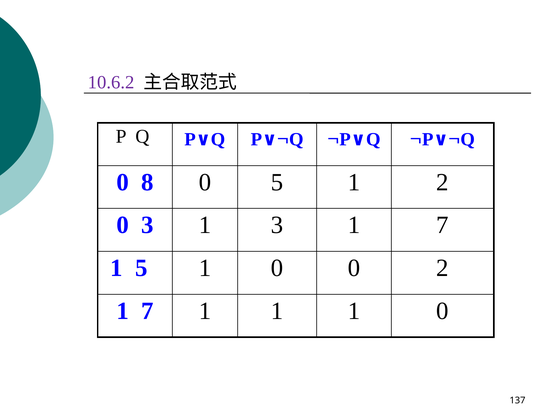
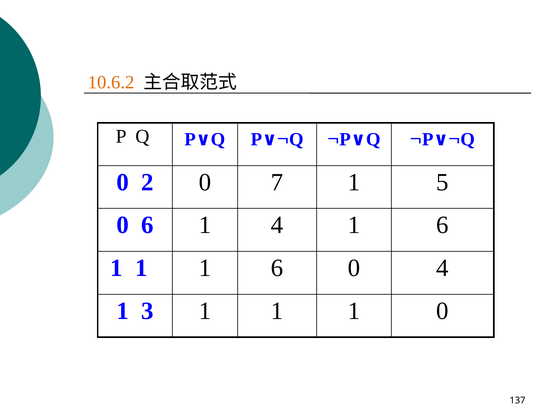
10.6.2 colour: purple -> orange (111, 82)
8: 8 -> 2 (147, 182)
0 5: 5 -> 7 (277, 182)
1 2: 2 -> 5 (443, 182)
0 3: 3 -> 6 (147, 225)
1 3: 3 -> 4 (277, 225)
7: 7 -> 6 (443, 225)
5: 5 -> 1 (141, 268)
0: 0 -> 6 (277, 268)
0 2: 2 -> 4 (443, 268)
7: 7 -> 3 (147, 311)
